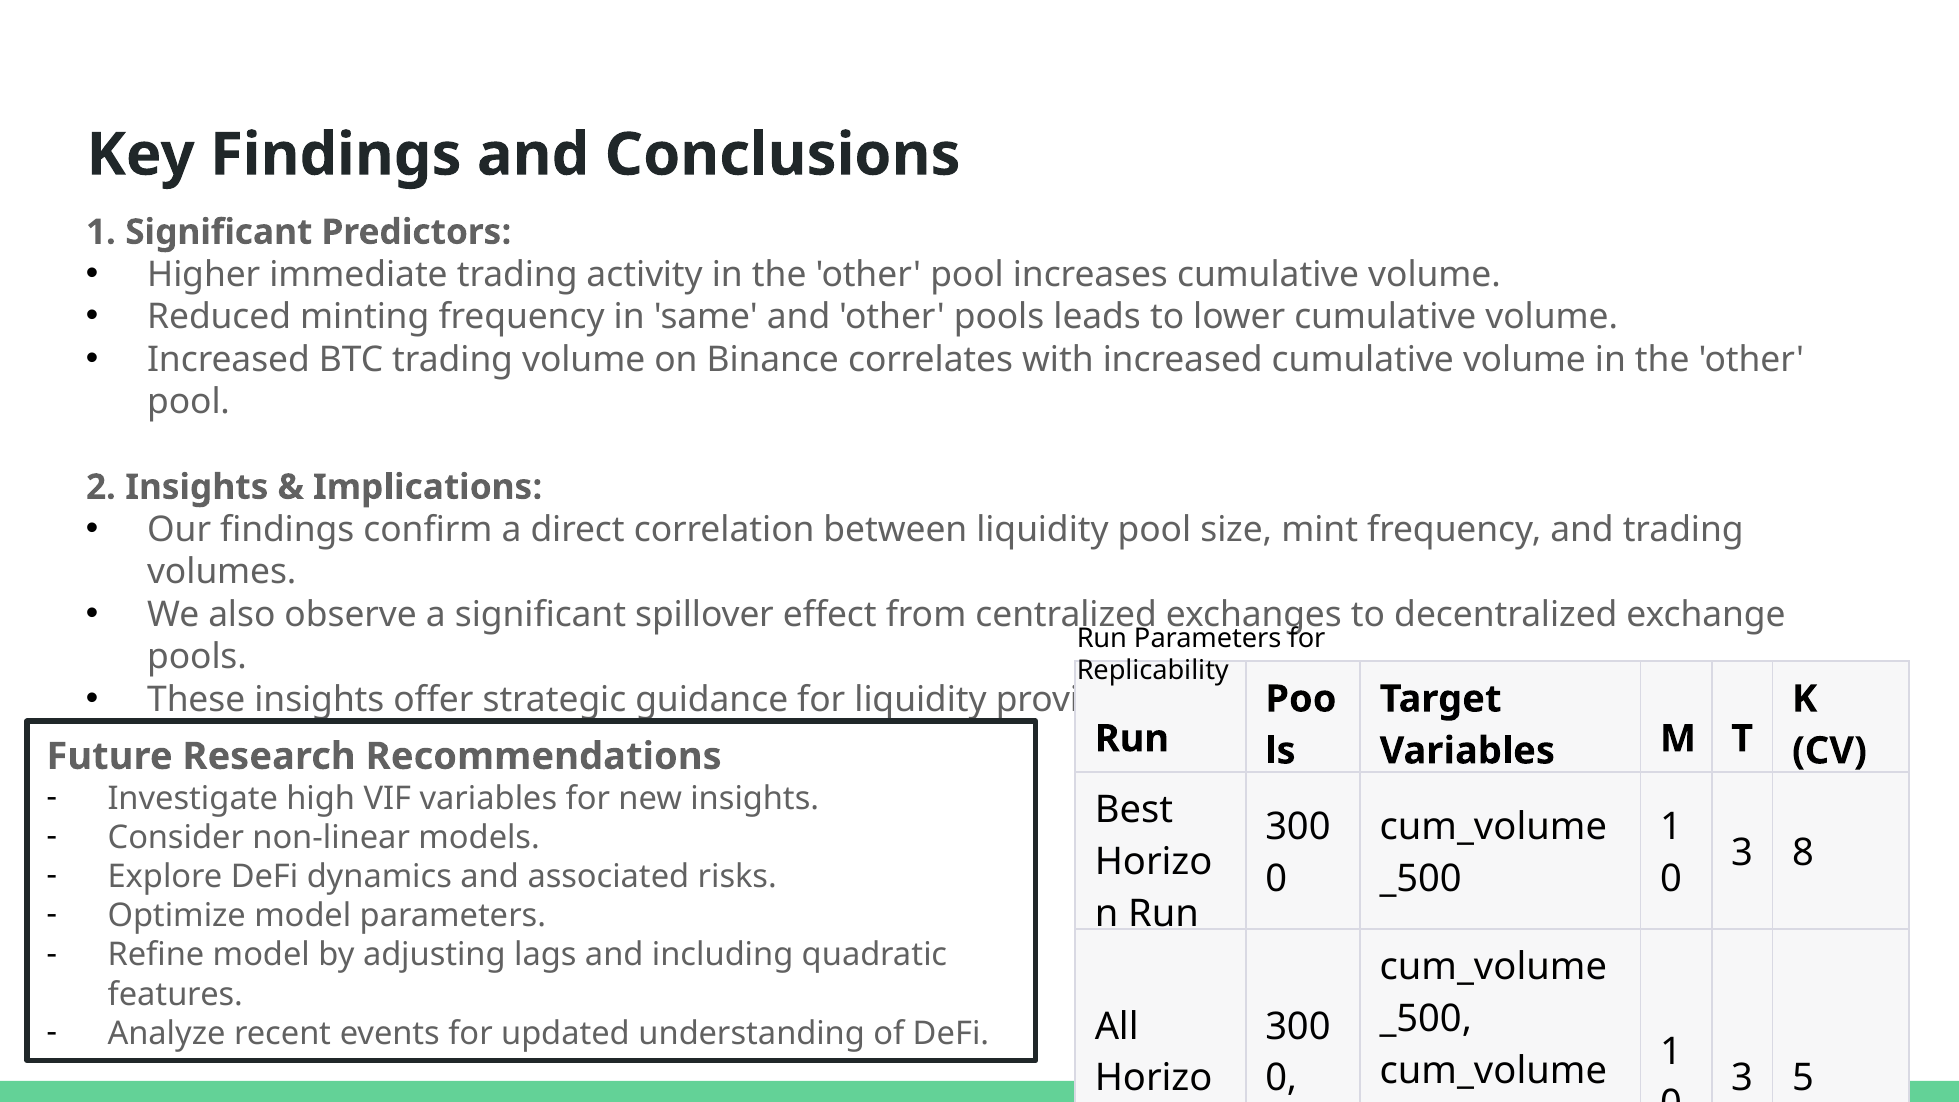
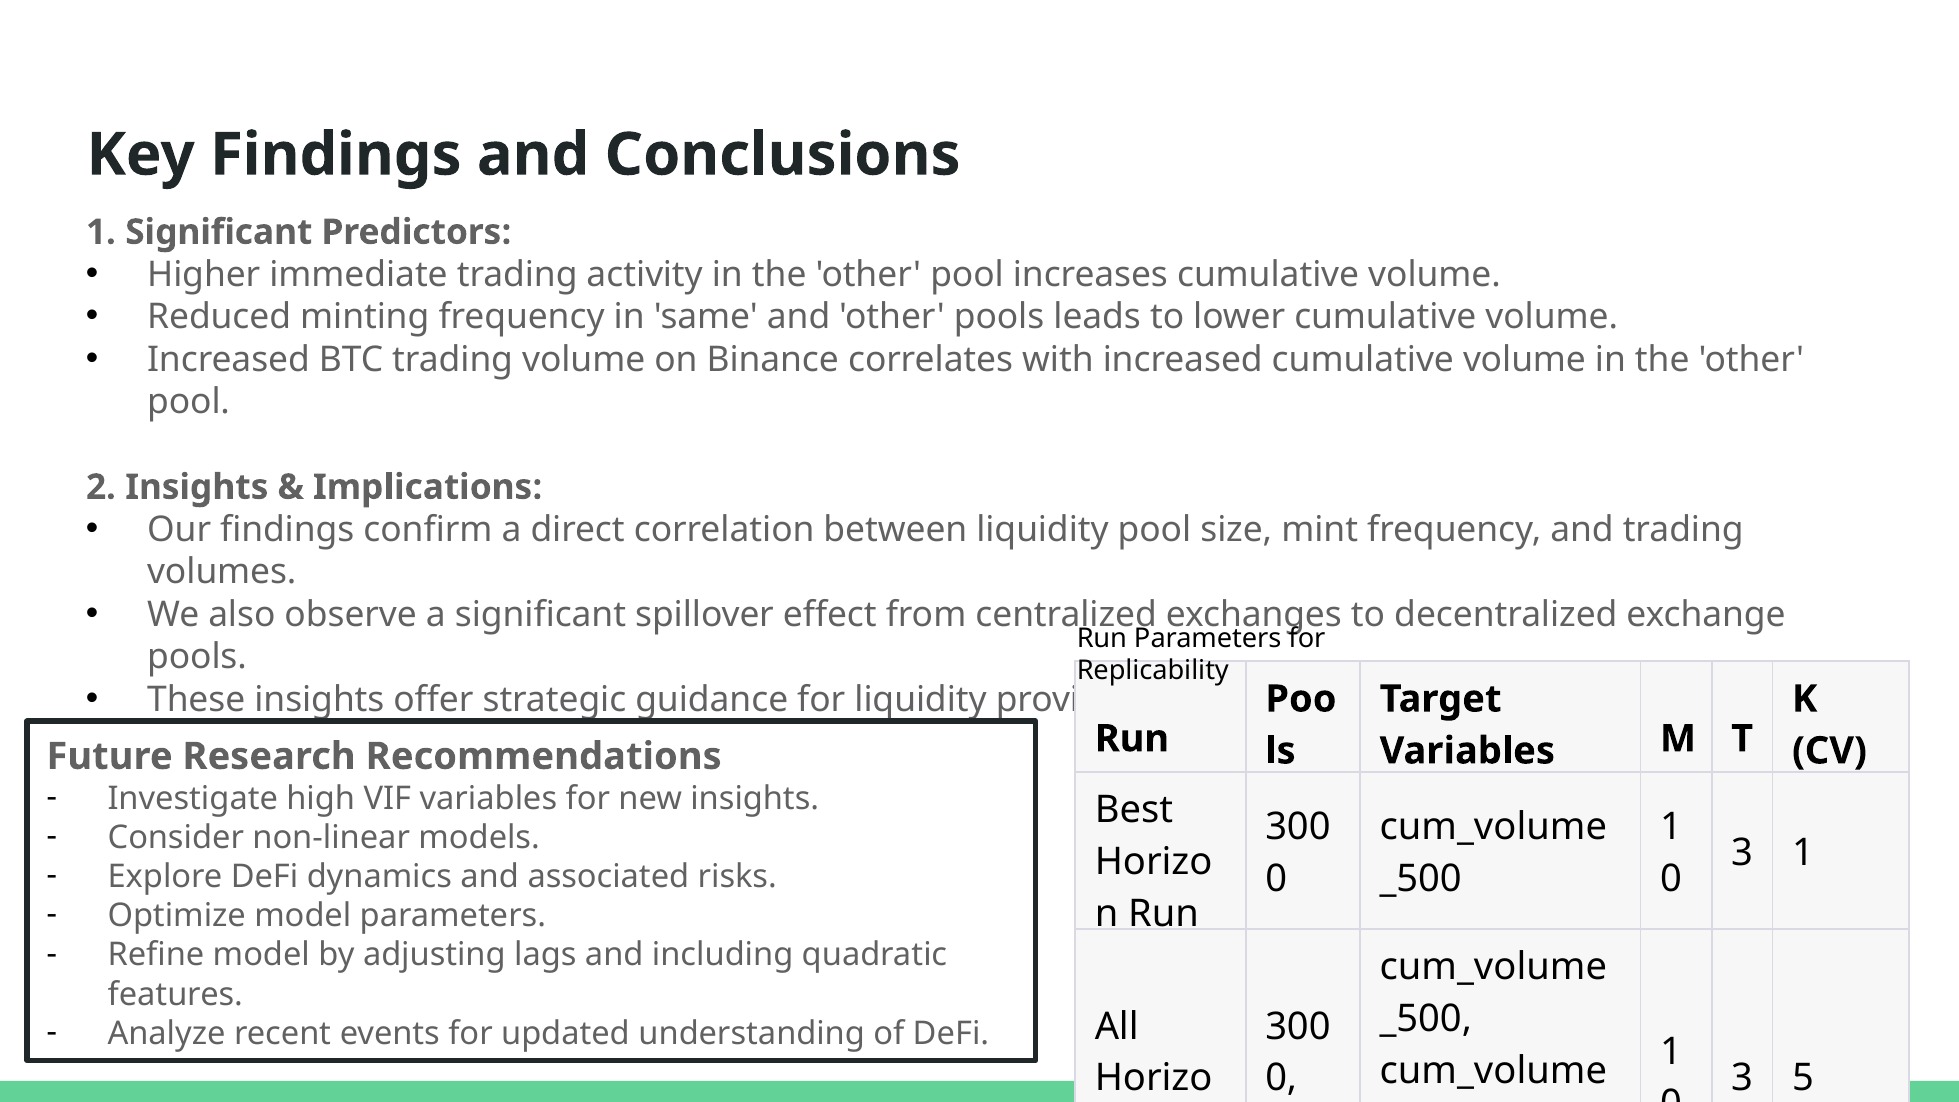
3 8: 8 -> 1 (1803, 853)
